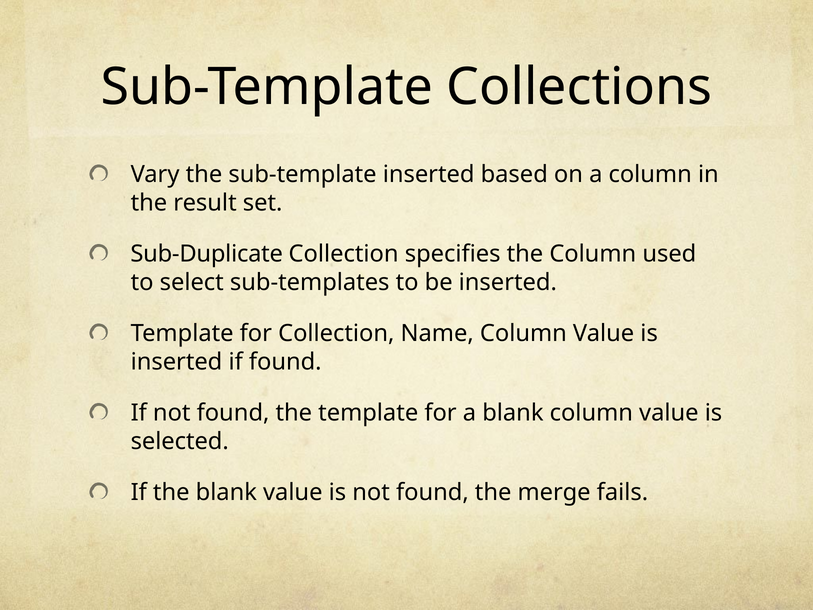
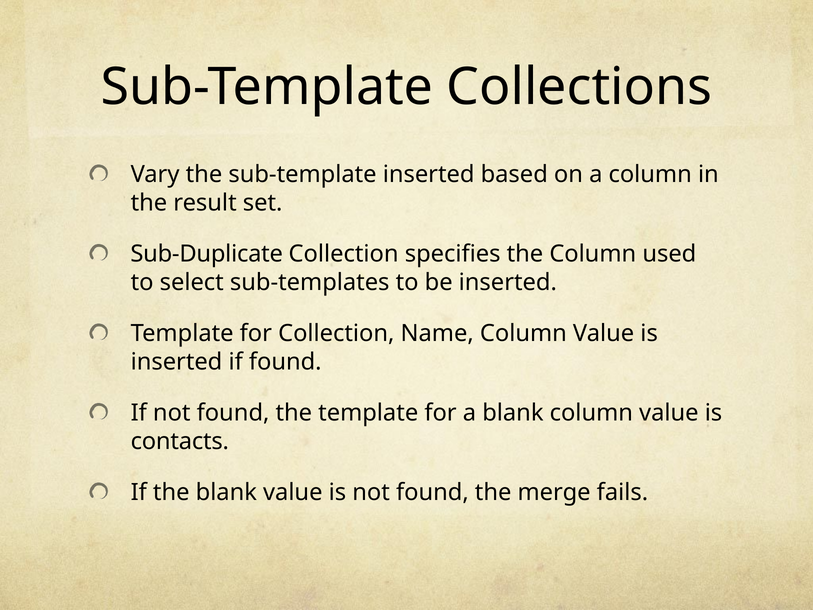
selected: selected -> contacts (180, 441)
